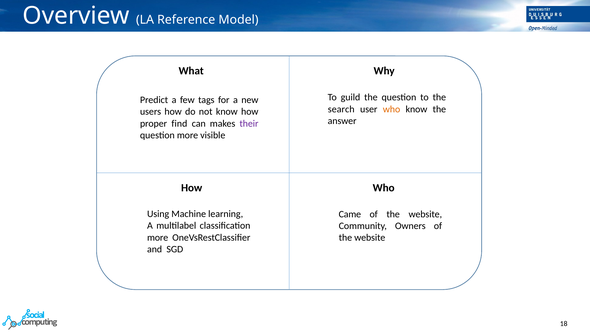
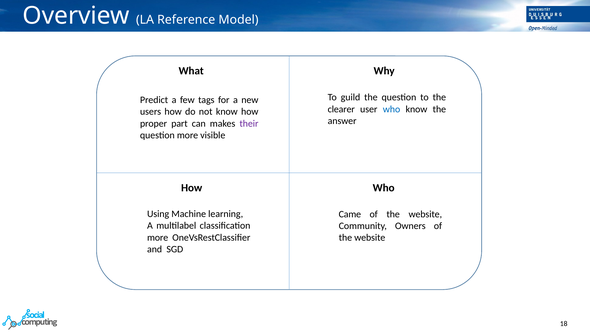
search: search -> clearer (341, 109)
who colour: orange -> blue (392, 109)
find: find -> part (179, 123)
